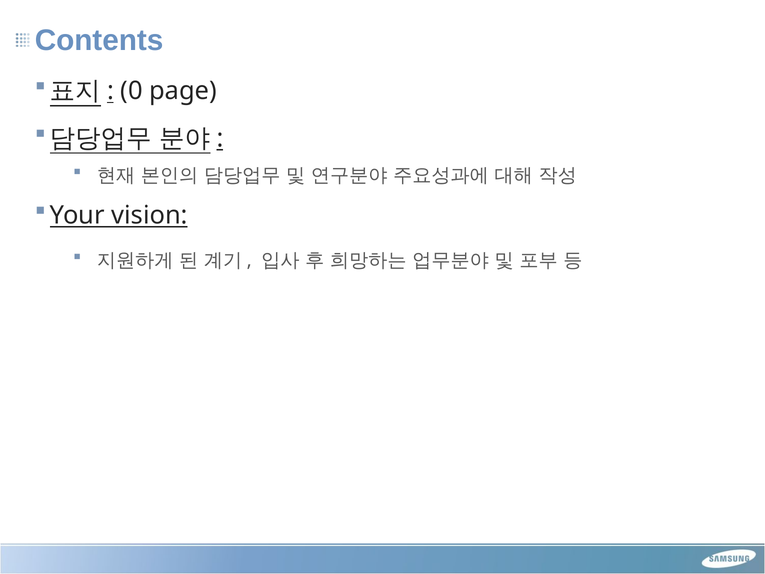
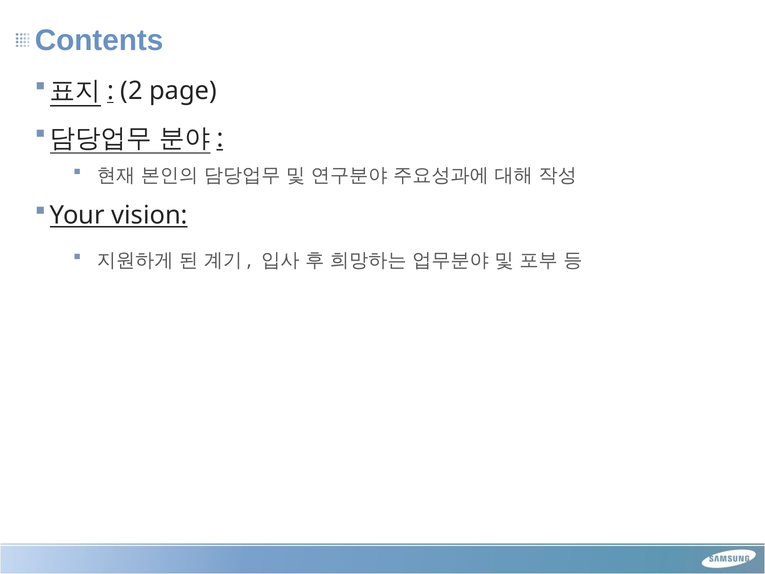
0: 0 -> 2 (132, 91)
